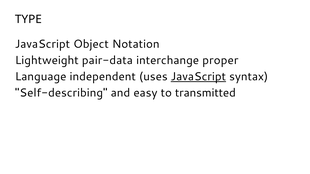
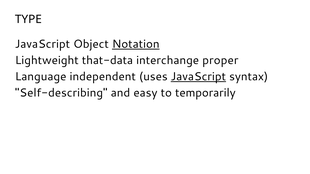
Notation underline: none -> present (136, 44)
pair-data: pair-data -> that-data (107, 61)
transmitted: transmitted -> temporarily (205, 93)
